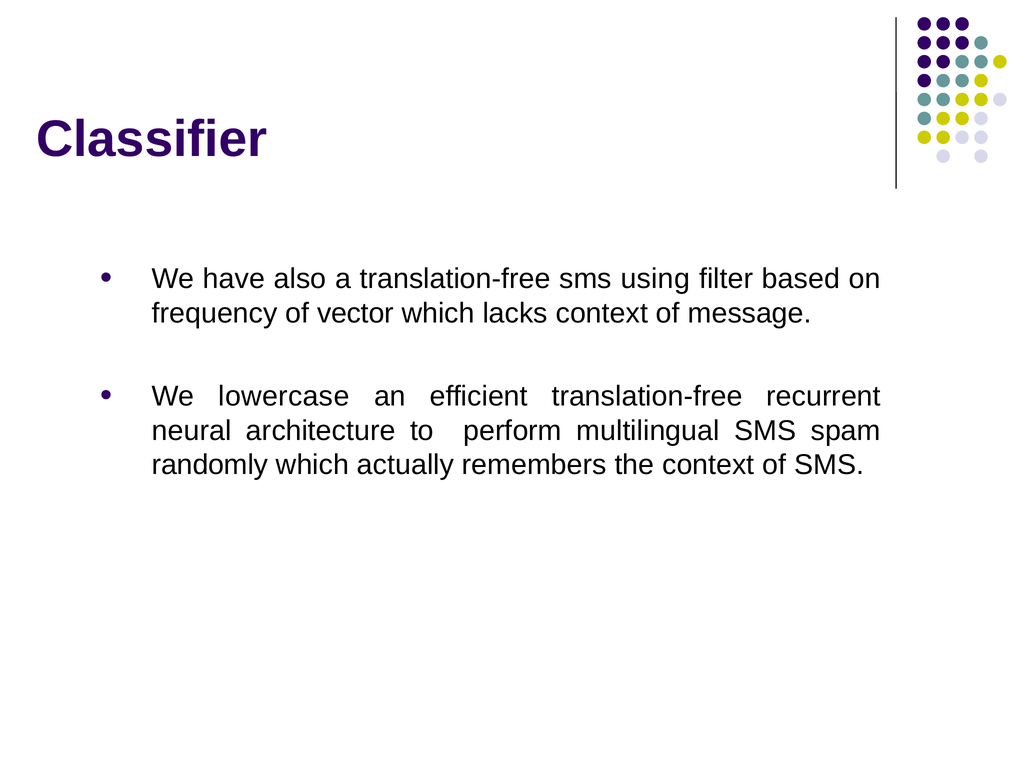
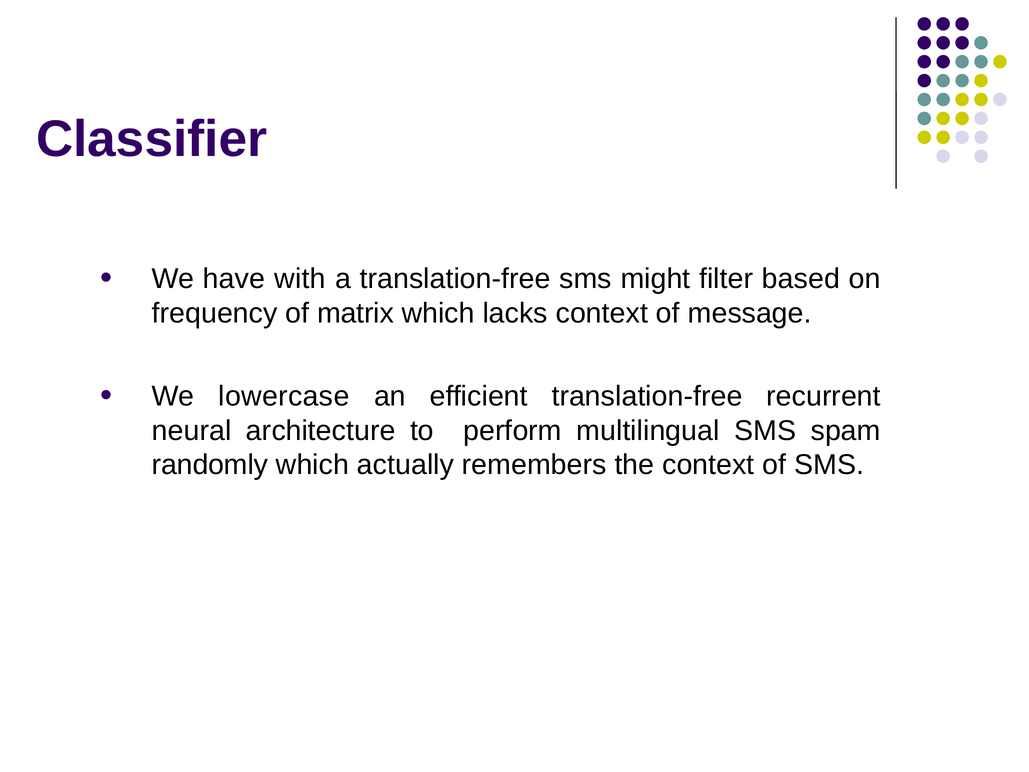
also: also -> with (300, 279)
using: using -> might (655, 279)
vector: vector -> matrix (356, 313)
